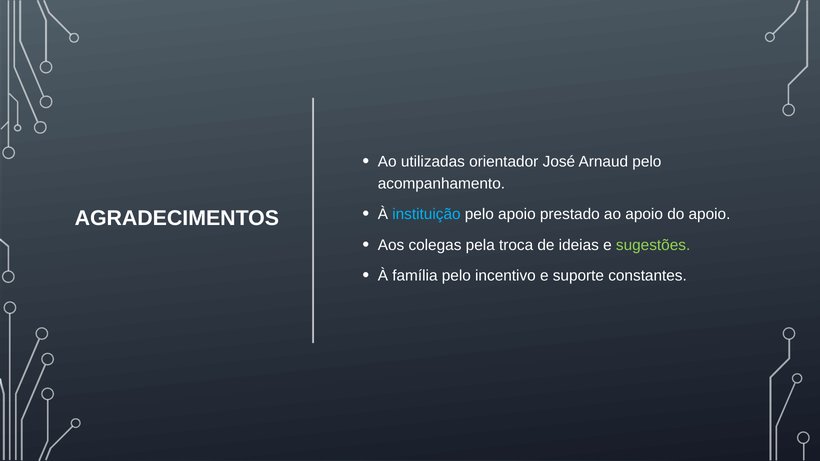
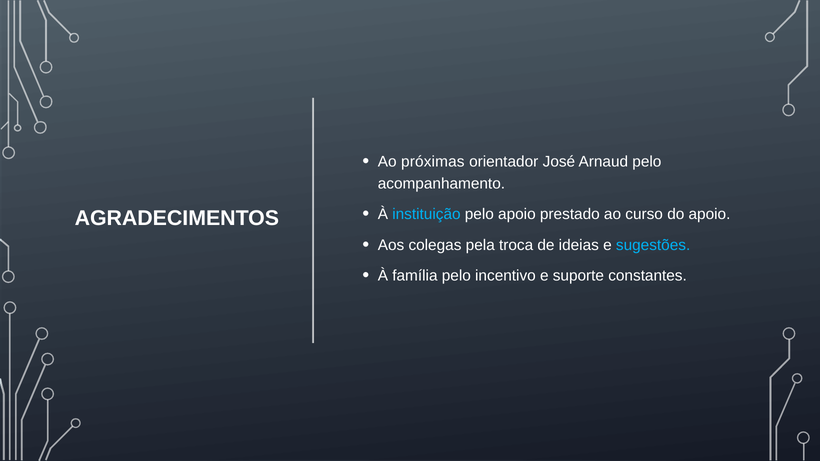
utilizadas: utilizadas -> próximas (433, 162)
ao apoio: apoio -> curso (644, 214)
sugestões colour: light green -> light blue (653, 245)
